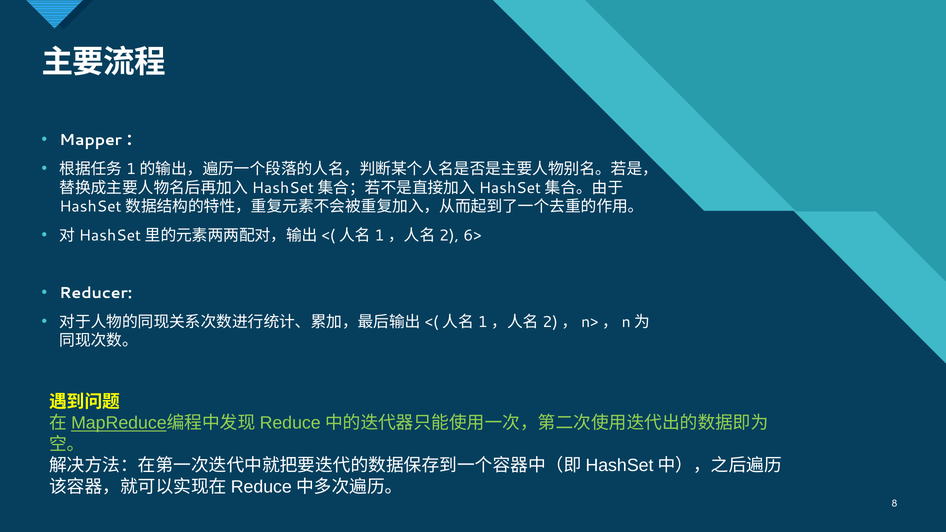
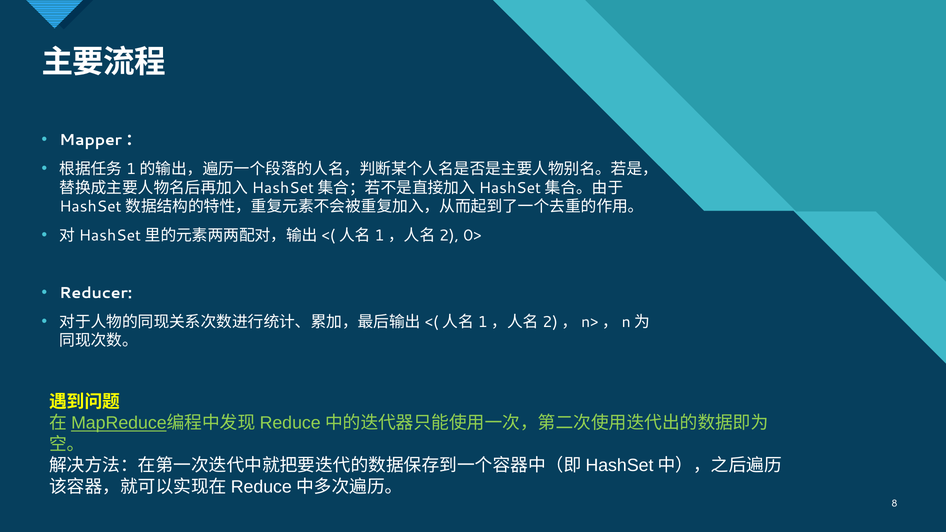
6>: 6> -> 0> (472, 236)
